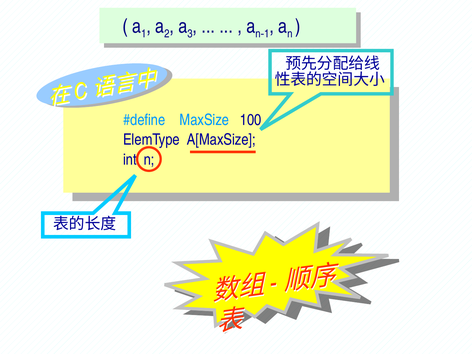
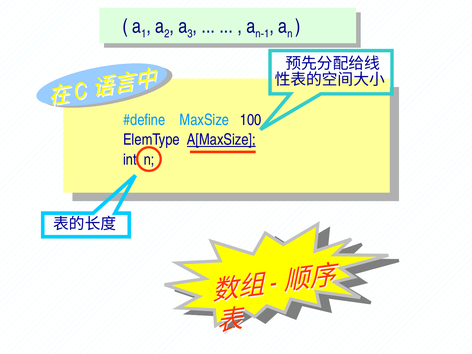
A[MaxSize underline: none -> present (221, 140)
